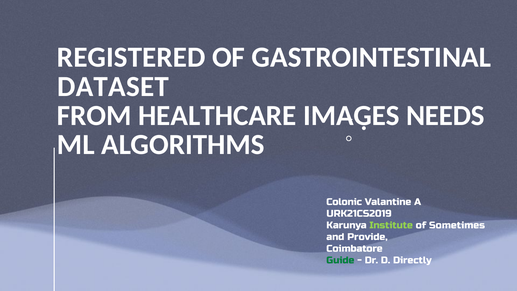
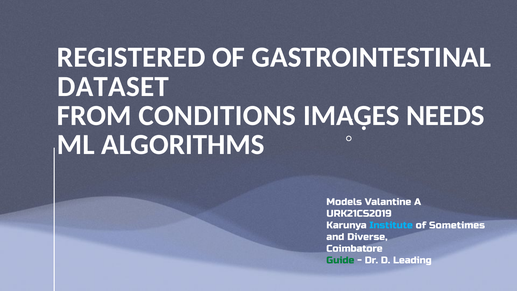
HEALTHCARE: HEALTHCARE -> CONDITIONS (217, 115)
Colonic: Colonic -> Models (344, 202)
Institute colour: light green -> light blue (391, 225)
Provide: Provide -> Diverse (367, 237)
Directly: Directly -> Leading (412, 260)
